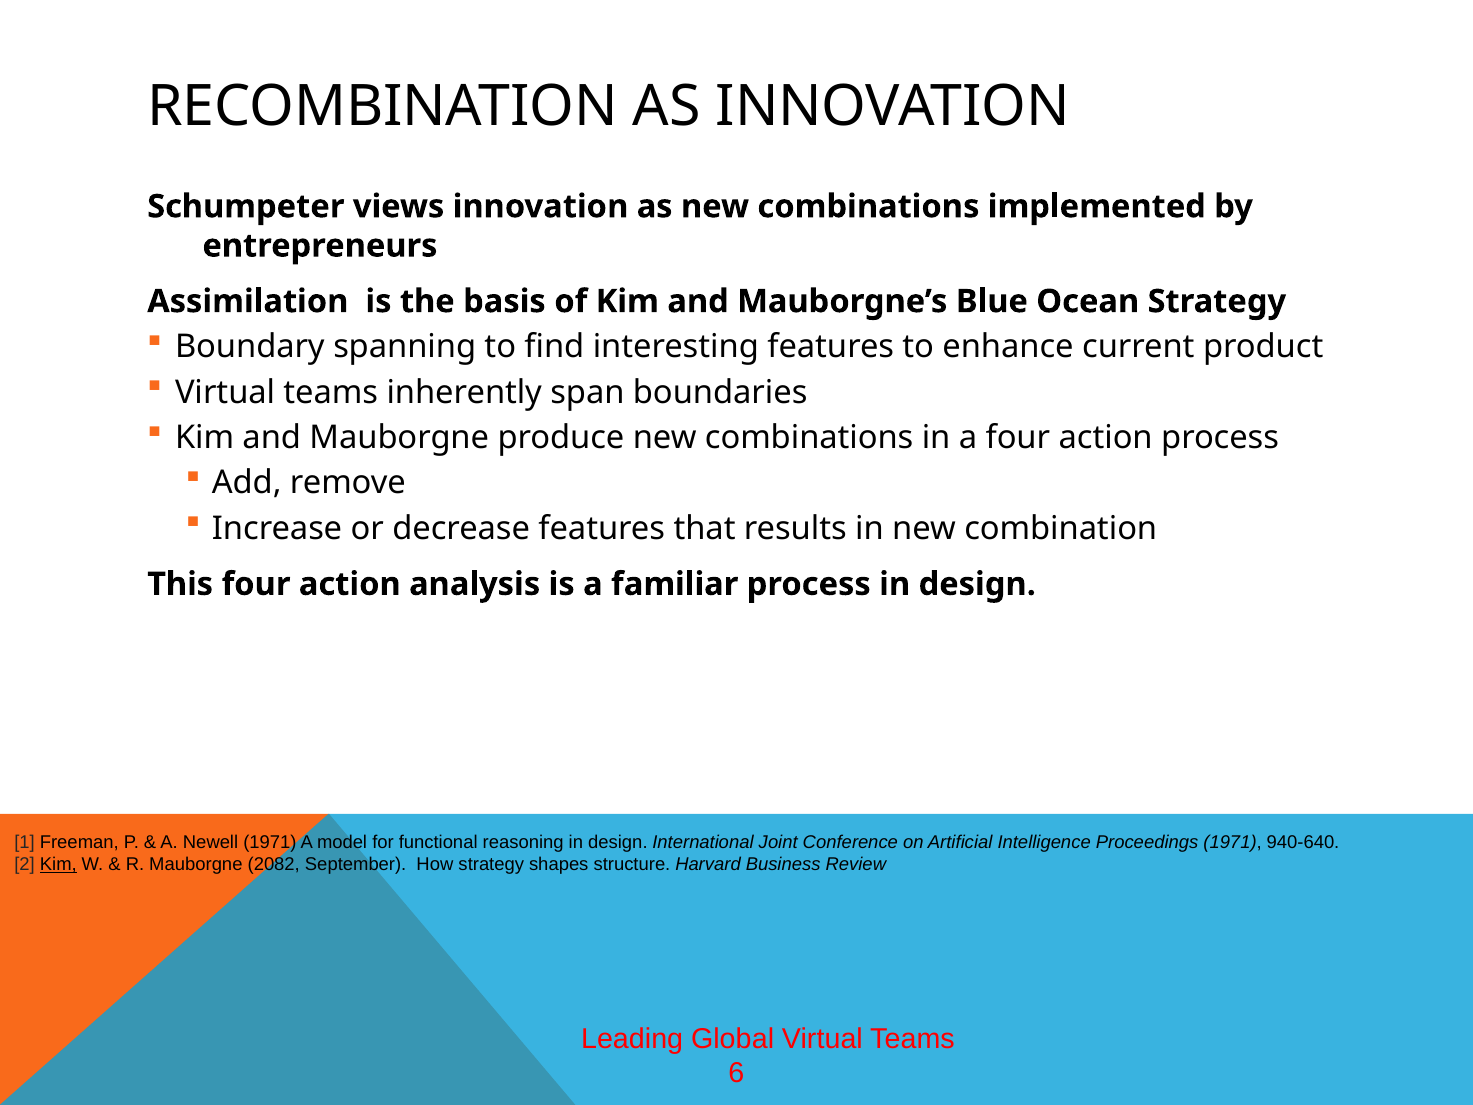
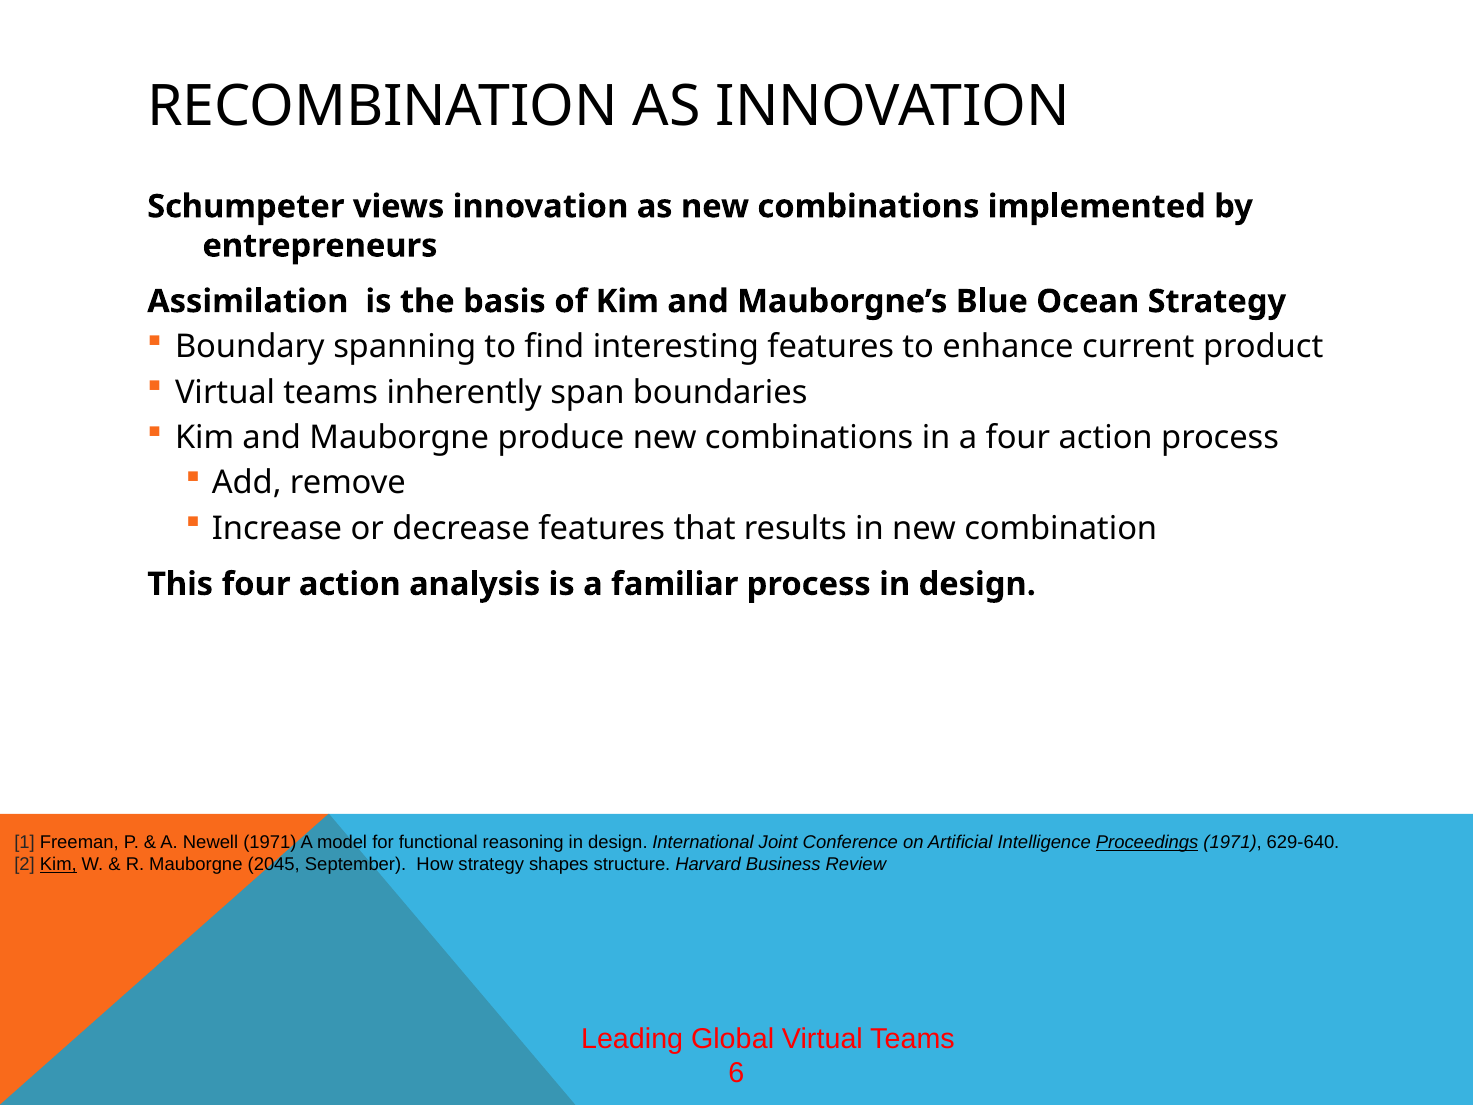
Proceedings underline: none -> present (1147, 842)
940-640: 940-640 -> 629-640 (1303, 842)
2082: 2082 -> 2045 (274, 864)
